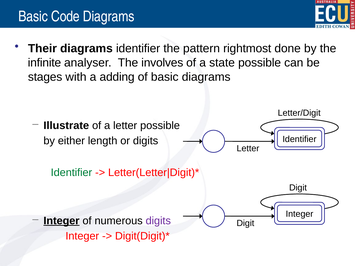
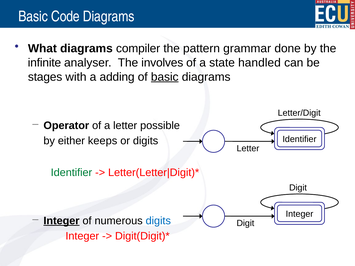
Their: Their -> What (42, 49)
diagrams identifier: identifier -> compiler (138, 49)
rightmost: rightmost -> grammar (247, 49)
state possible: possible -> handled (259, 63)
basic underline: none -> present (165, 77)
Illustrate: Illustrate -> Operator (66, 126)
length: length -> keeps (103, 141)
digits colour: purple -> blue (158, 221)
